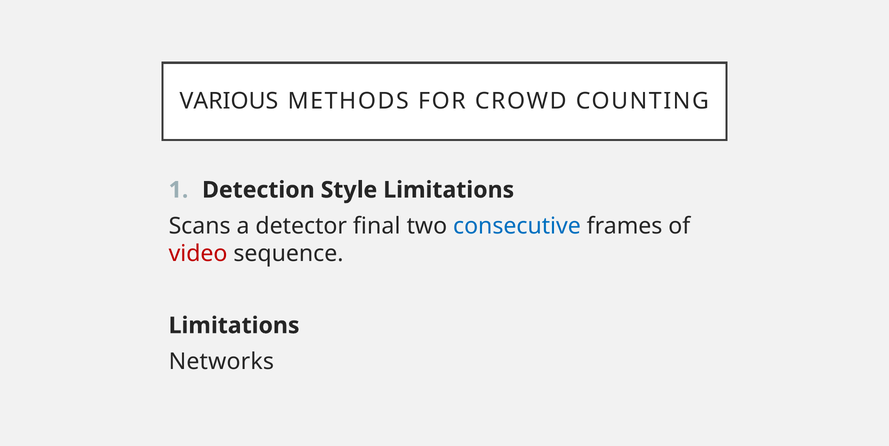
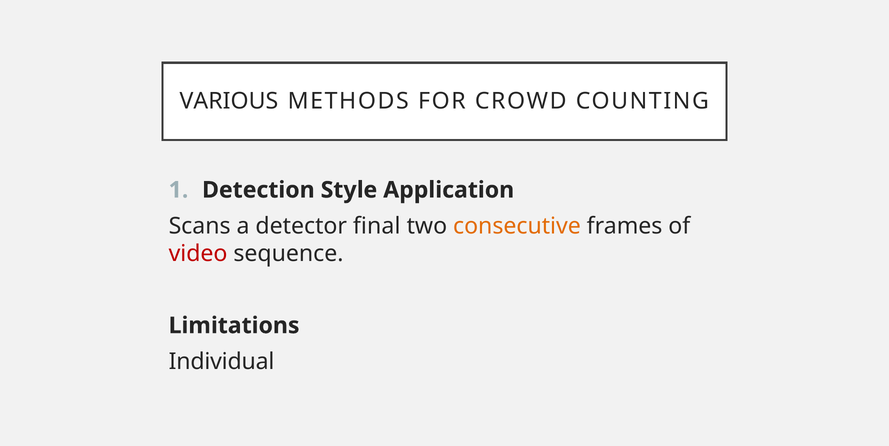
Style Limitations: Limitations -> Application (449, 190)
consecutive colour: blue -> orange (517, 226)
Networks: Networks -> Individual (222, 361)
